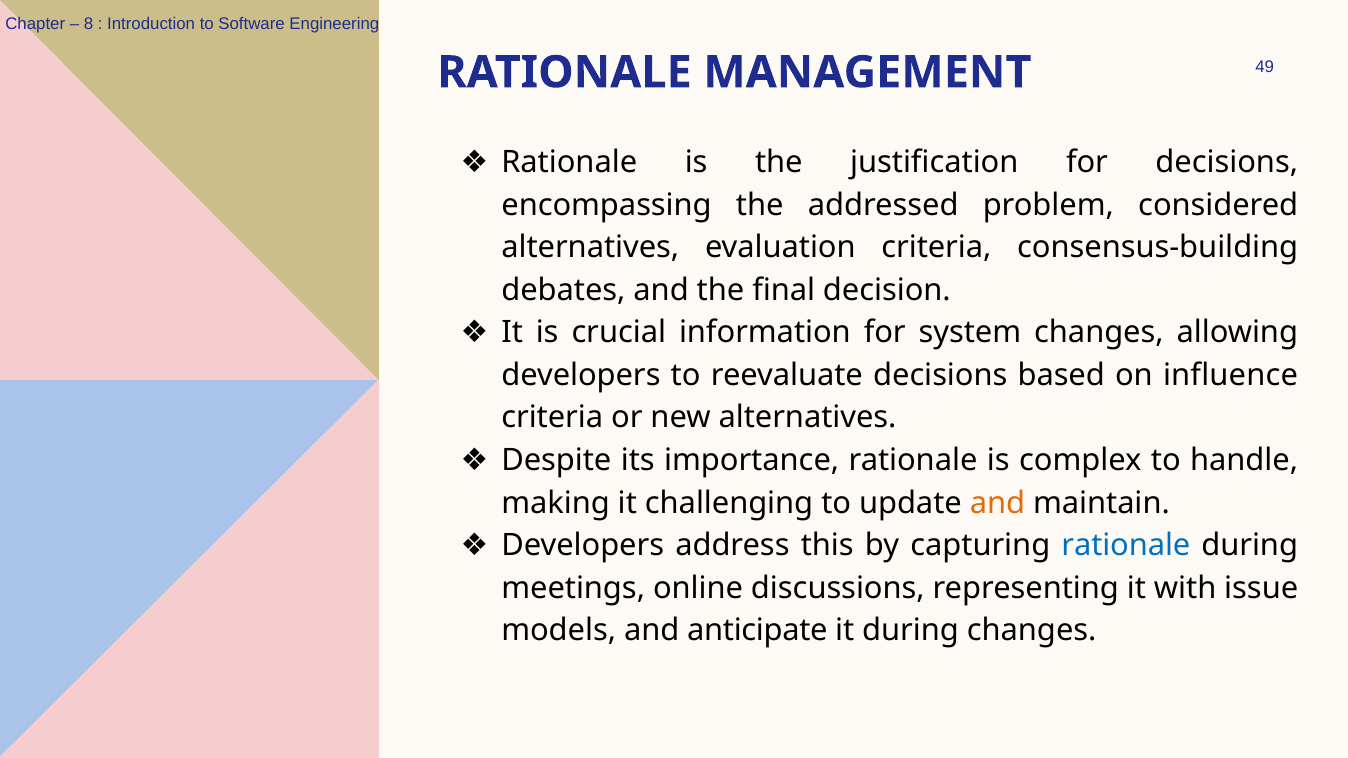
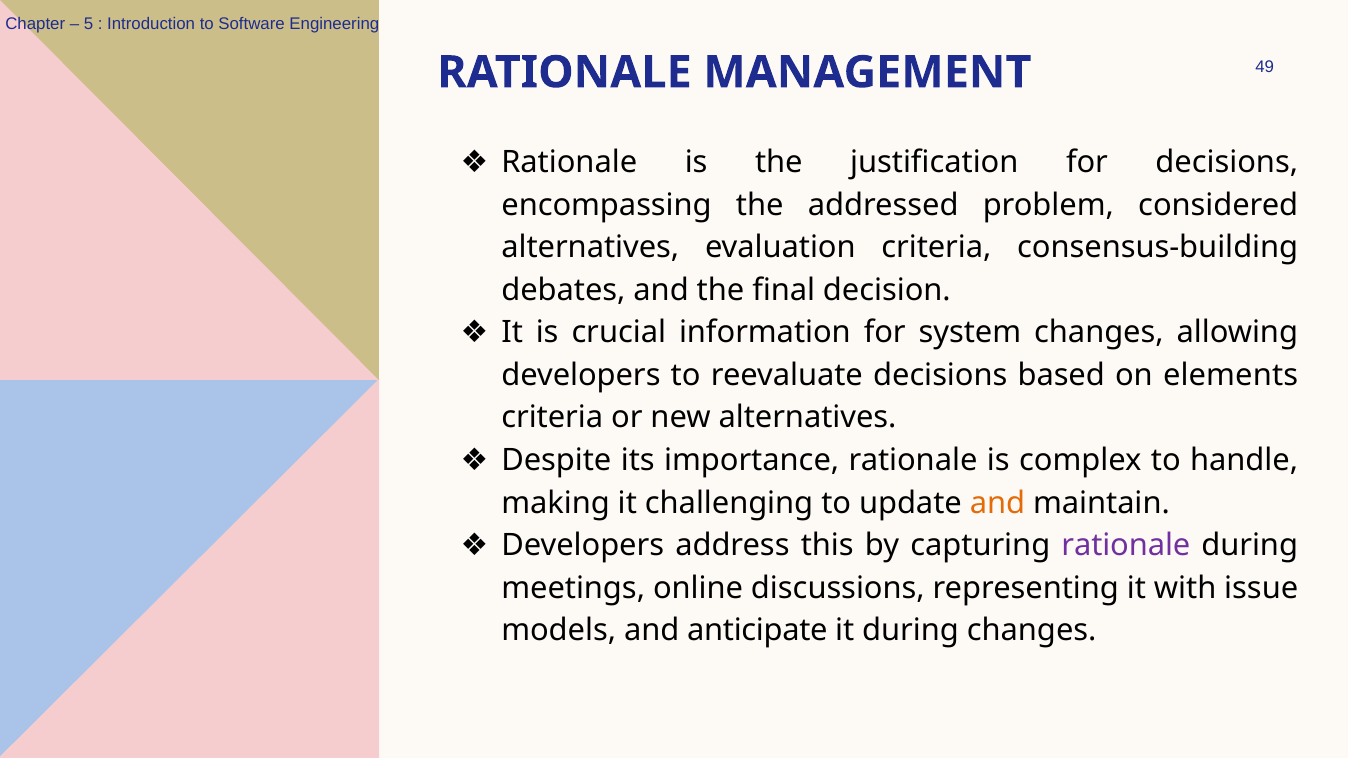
8: 8 -> 5 (88, 24)
influence: influence -> elements (1231, 375)
rationale colour: blue -> purple (1126, 546)
